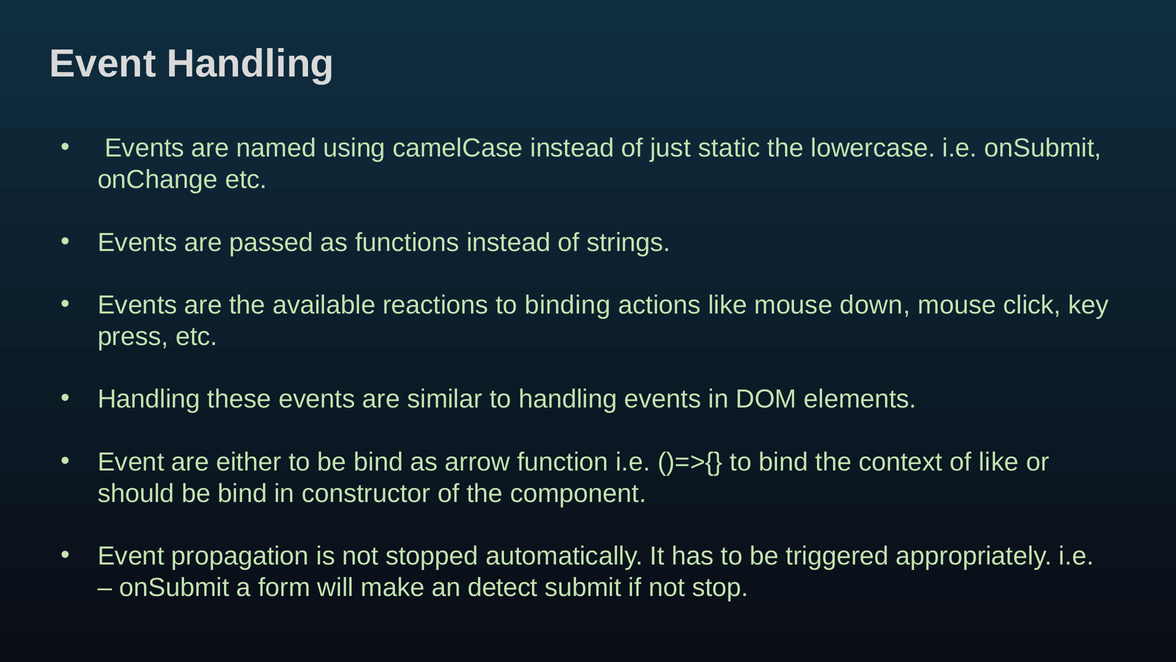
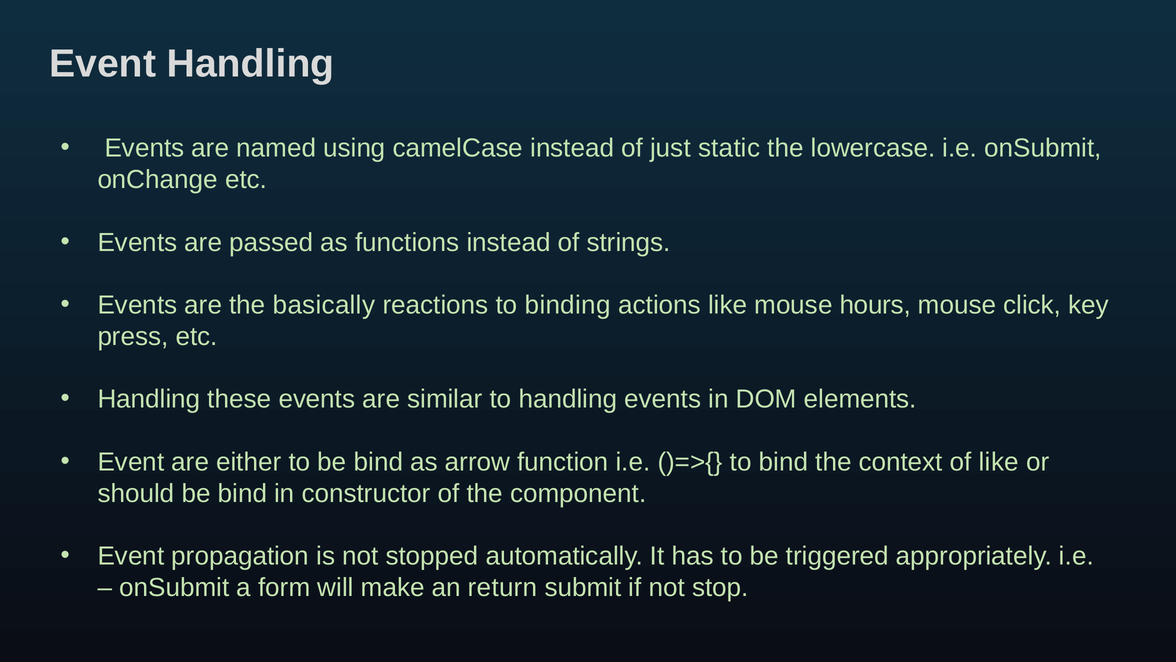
available: available -> basically (324, 305)
down: down -> hours (875, 305)
detect: detect -> return (503, 587)
